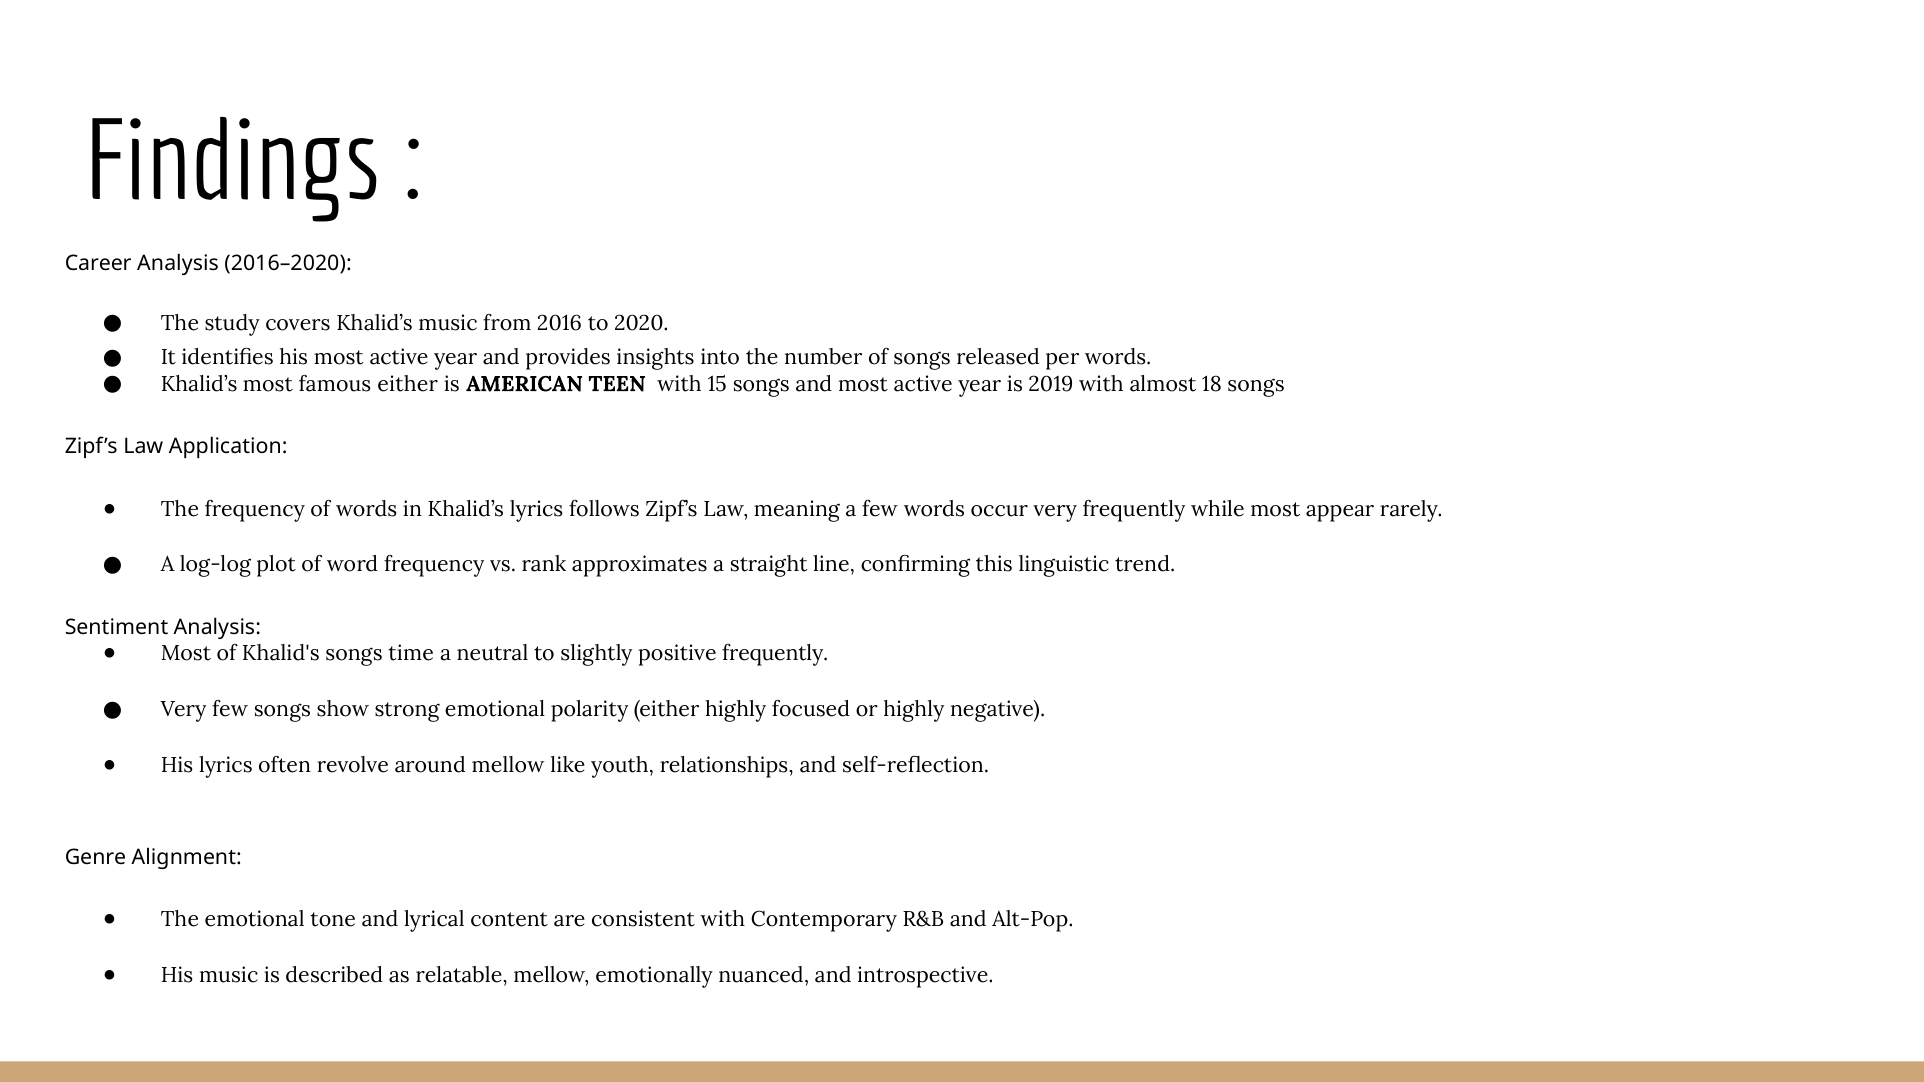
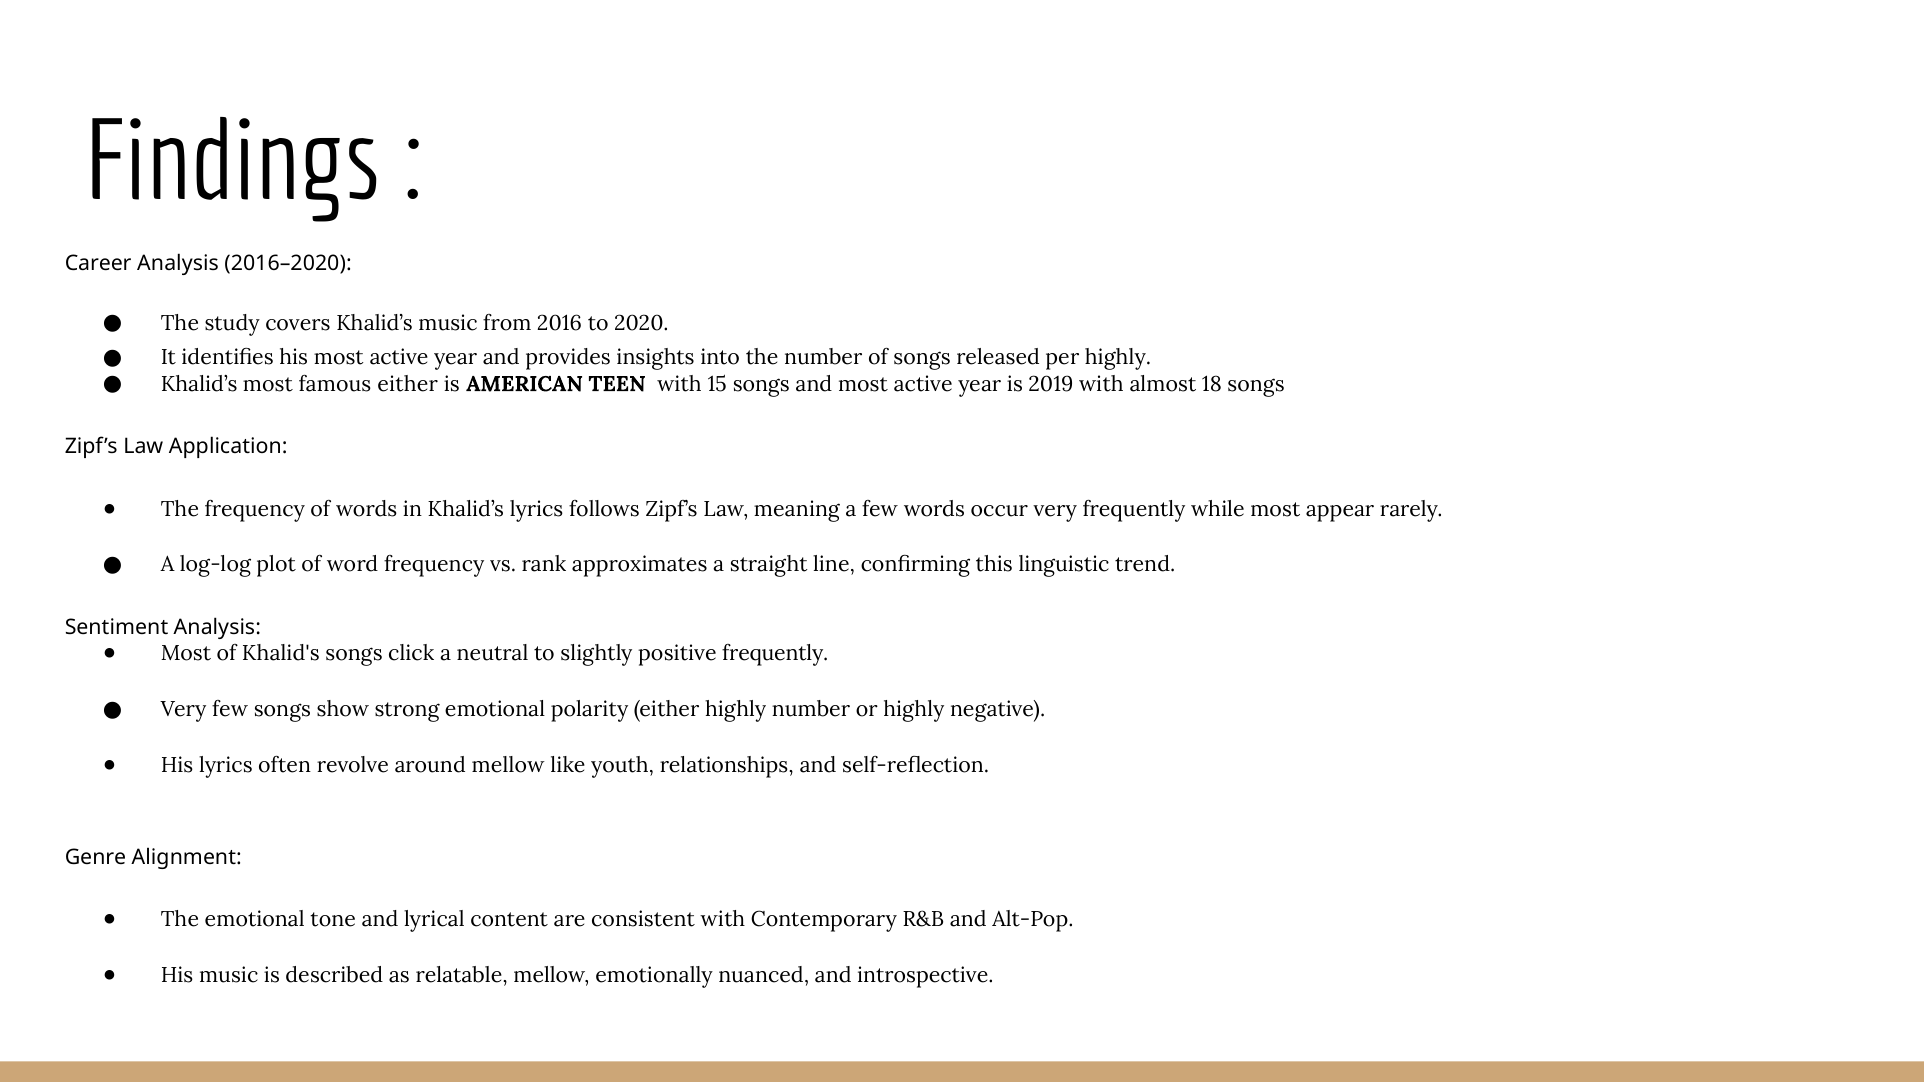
per words: words -> highly (1118, 358)
time: time -> click (411, 654)
highly focused: focused -> number (811, 710)
